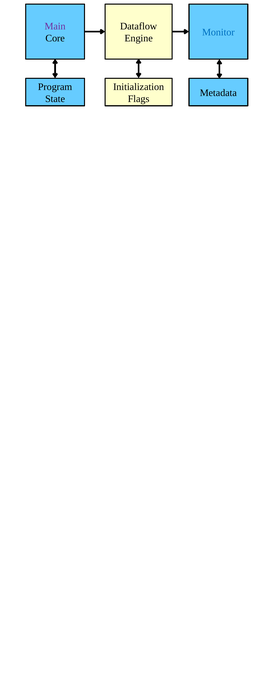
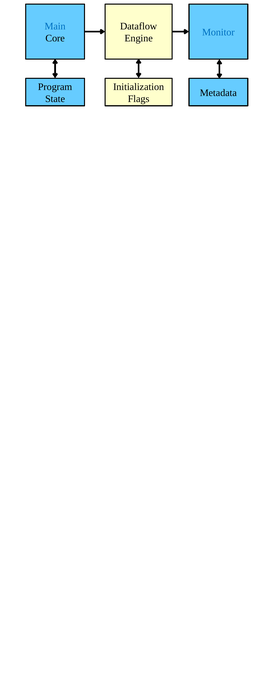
Main colour: purple -> blue (55, 26)
